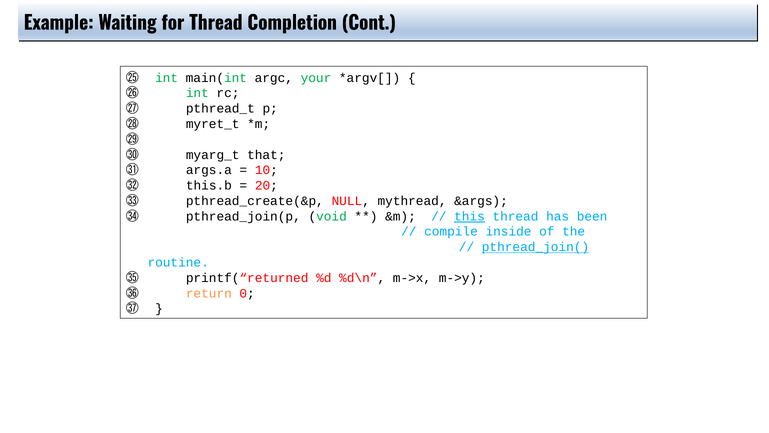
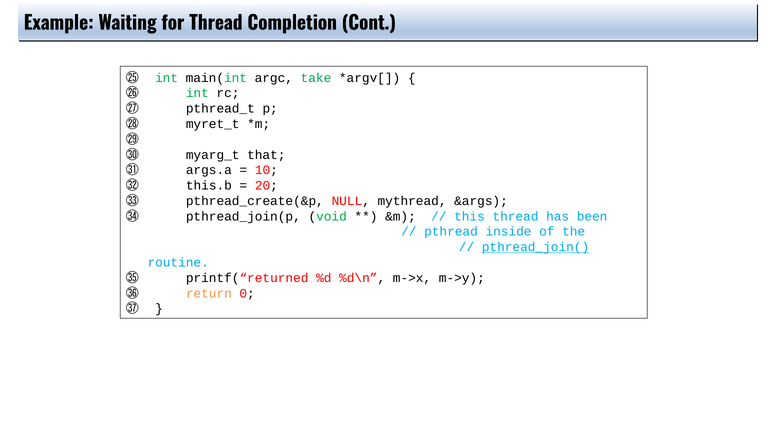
your: your -> take (316, 78)
this underline: present -> none (469, 216)
compile: compile -> pthread (451, 232)
